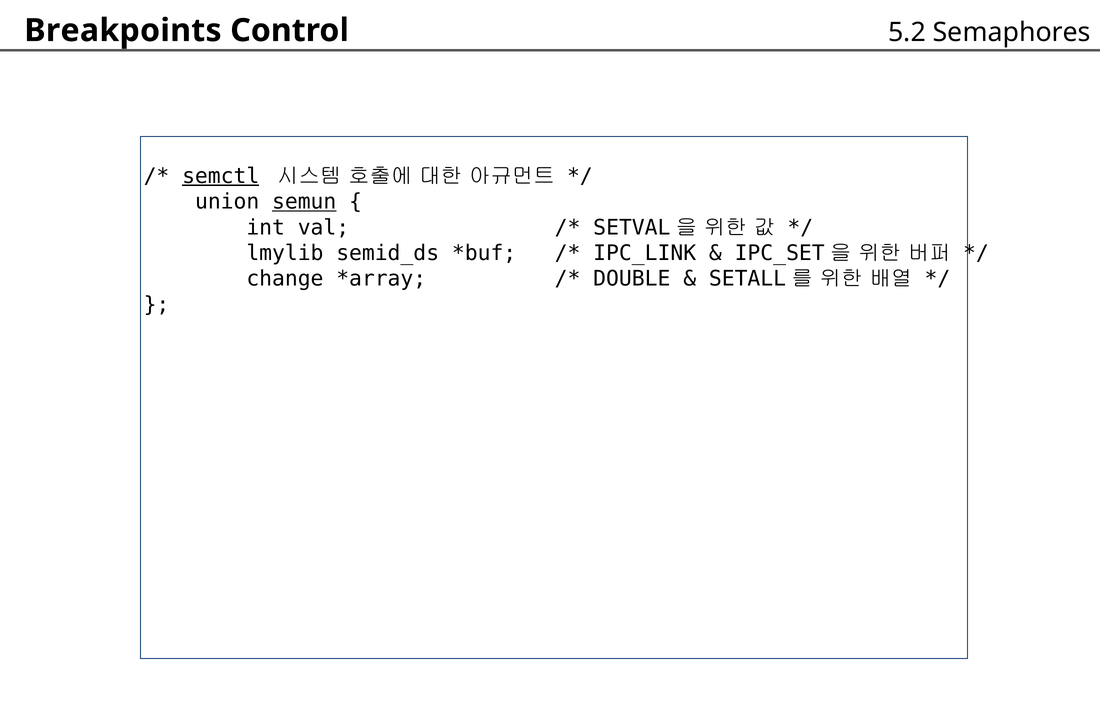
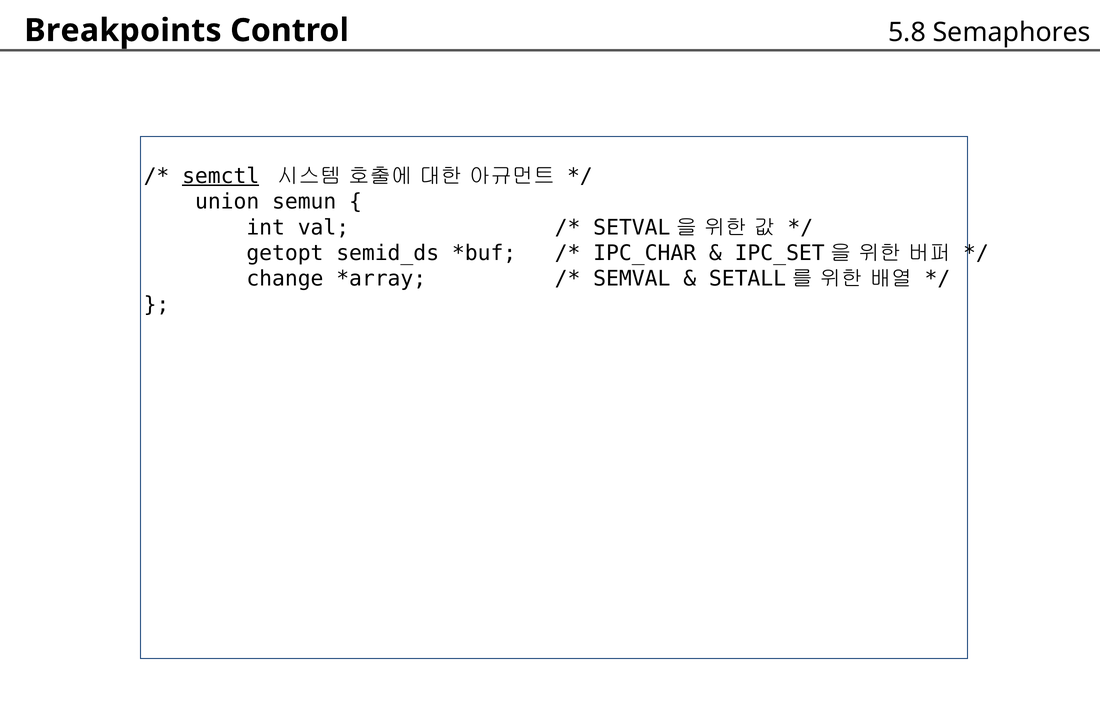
5.2: 5.2 -> 5.8 (907, 32)
semun underline: present -> none (304, 202)
lmylib: lmylib -> getopt (285, 253)
IPC_LINK: IPC_LINK -> IPC_CHAR (645, 253)
DOUBLE: DOUBLE -> SEMVAL (632, 279)
